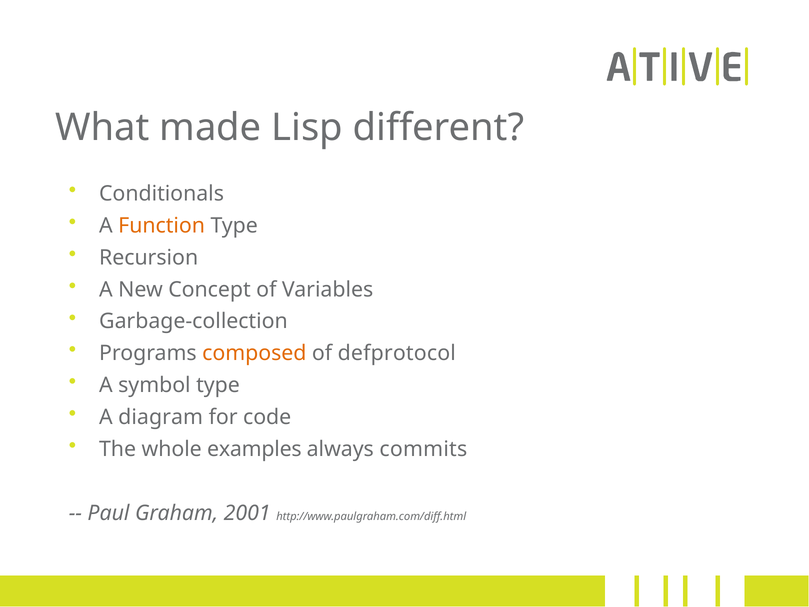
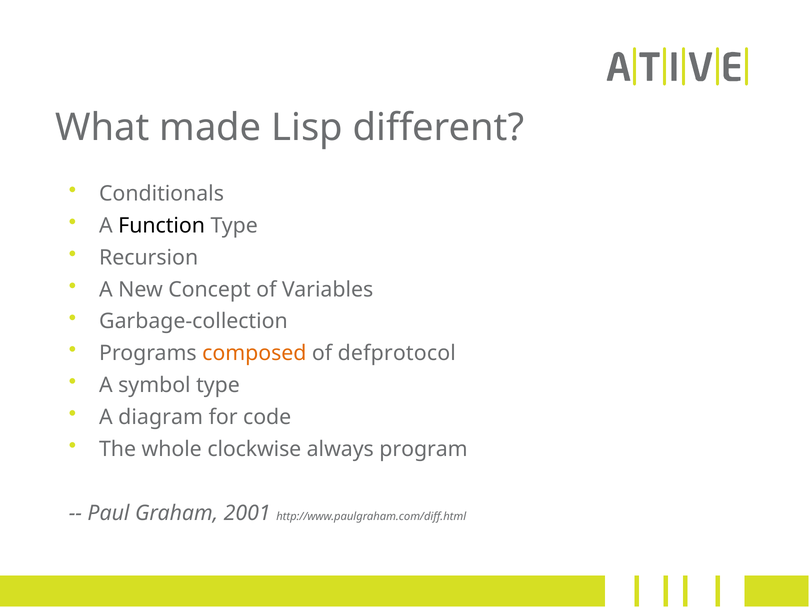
Function colour: orange -> black (162, 226)
examples: examples -> clockwise (254, 449)
commits: commits -> program (424, 449)
